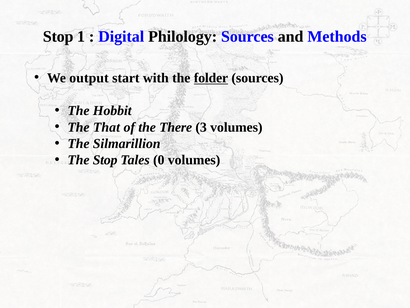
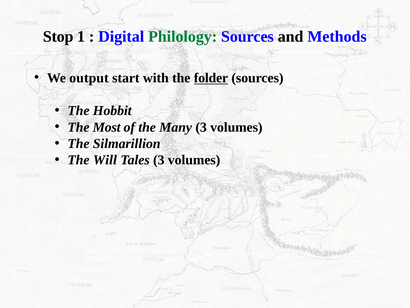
Philology colour: black -> green (183, 37)
That: That -> Most (107, 127)
There: There -> Many (176, 127)
The Stop: Stop -> Will (105, 160)
Tales 0: 0 -> 3 (159, 160)
